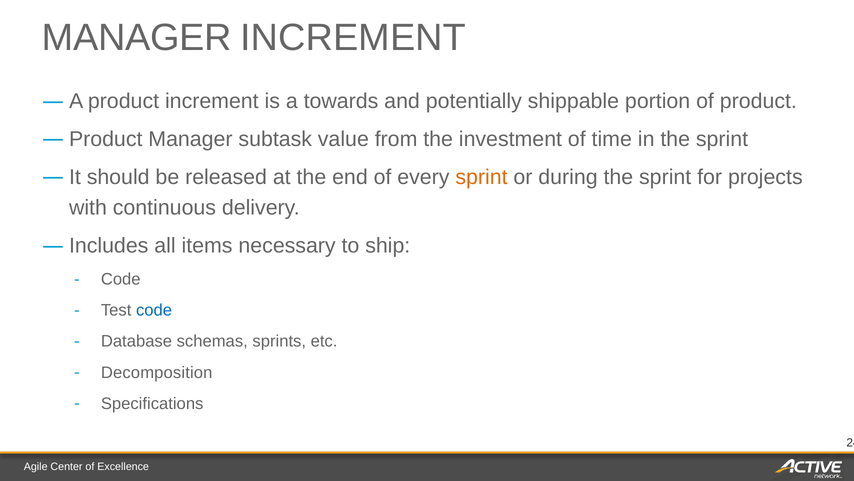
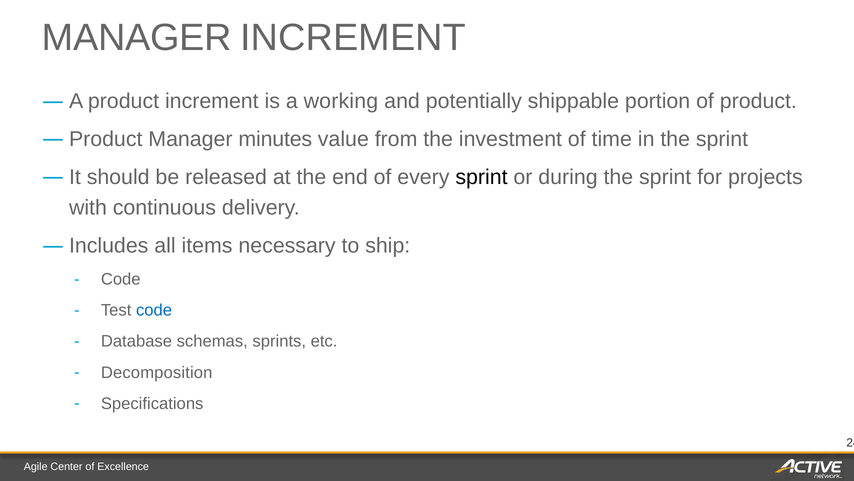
towards: towards -> working (341, 101)
subtask: subtask -> minutes (275, 139)
sprint colour: orange -> black (481, 177)
